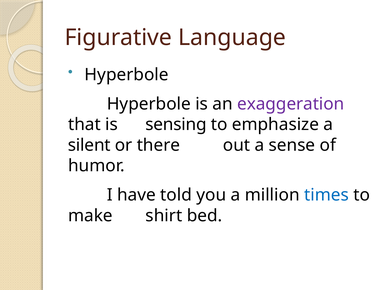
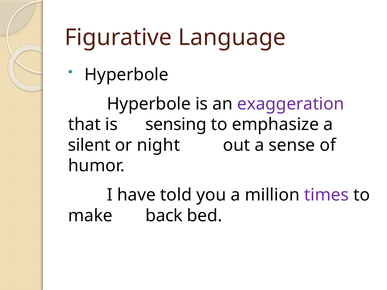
there: there -> night (158, 145)
times colour: blue -> purple (326, 195)
shirt: shirt -> back (164, 216)
